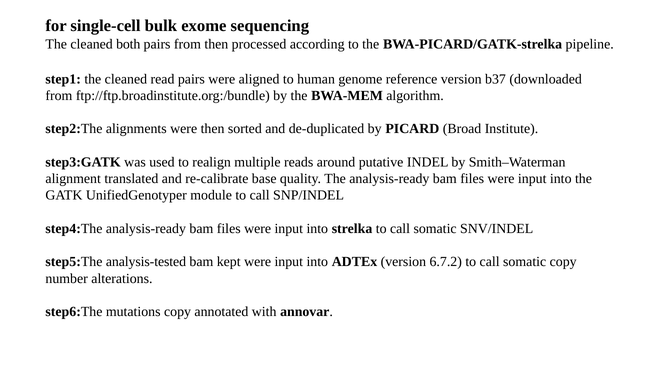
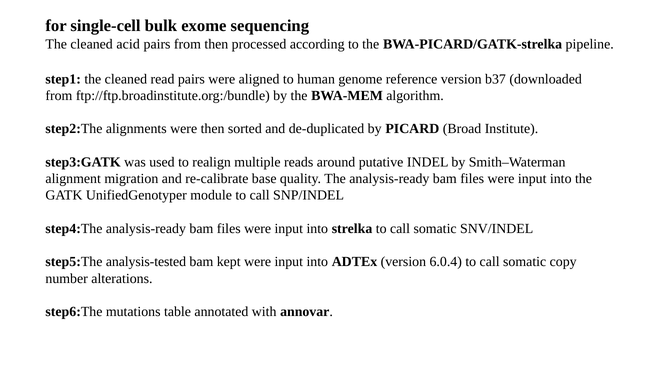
both: both -> acid (128, 44)
translated: translated -> migration (131, 179)
6.7.2: 6.7.2 -> 6.0.4 (446, 262)
mutations copy: copy -> table (178, 312)
